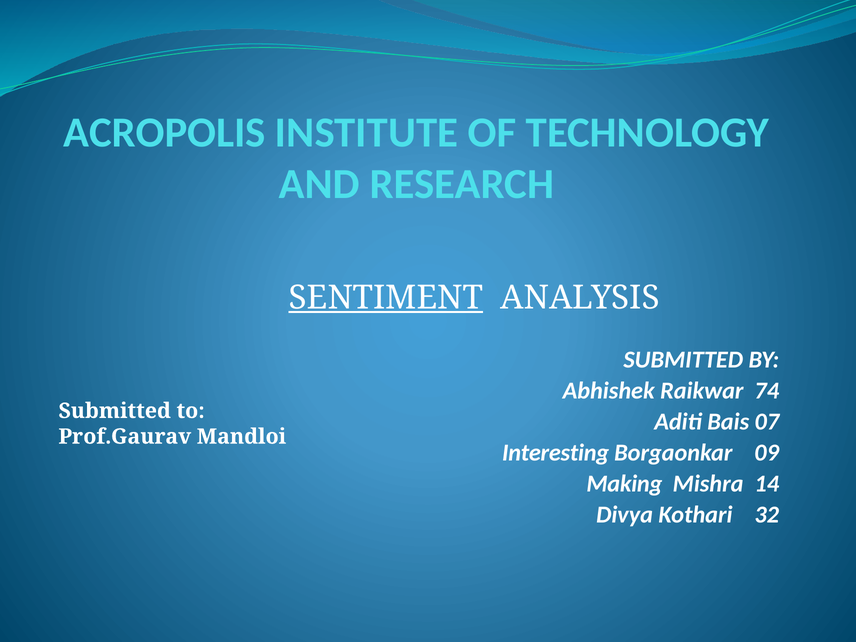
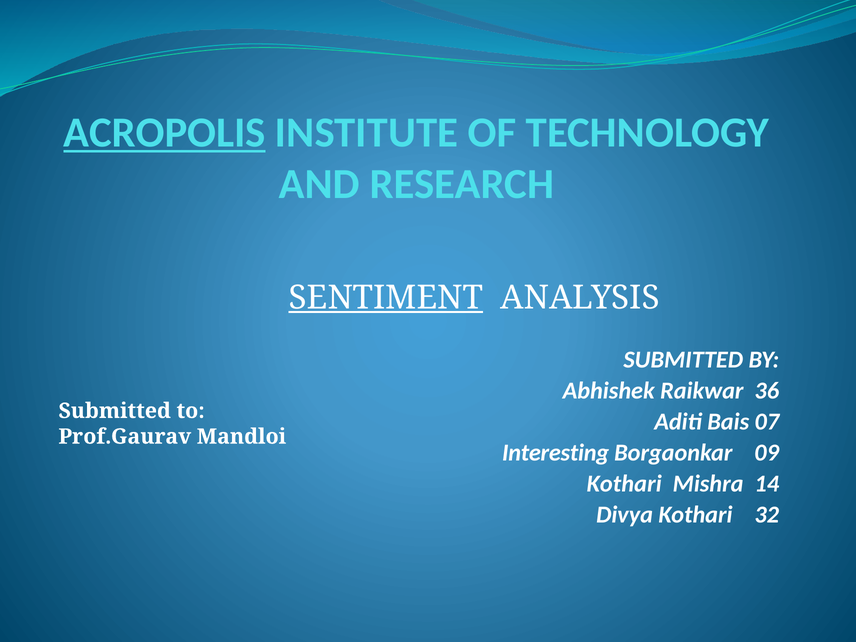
ACROPOLIS underline: none -> present (164, 133)
74: 74 -> 36 (767, 391)
Making: Making -> Kothari (624, 484)
